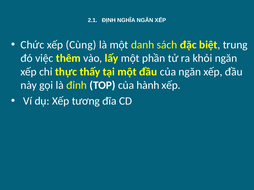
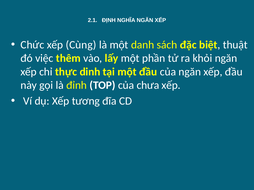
trung: trung -> thuật (235, 45)
thấy: thấy -> dinh (90, 72)
hành: hành -> chưa (148, 86)
